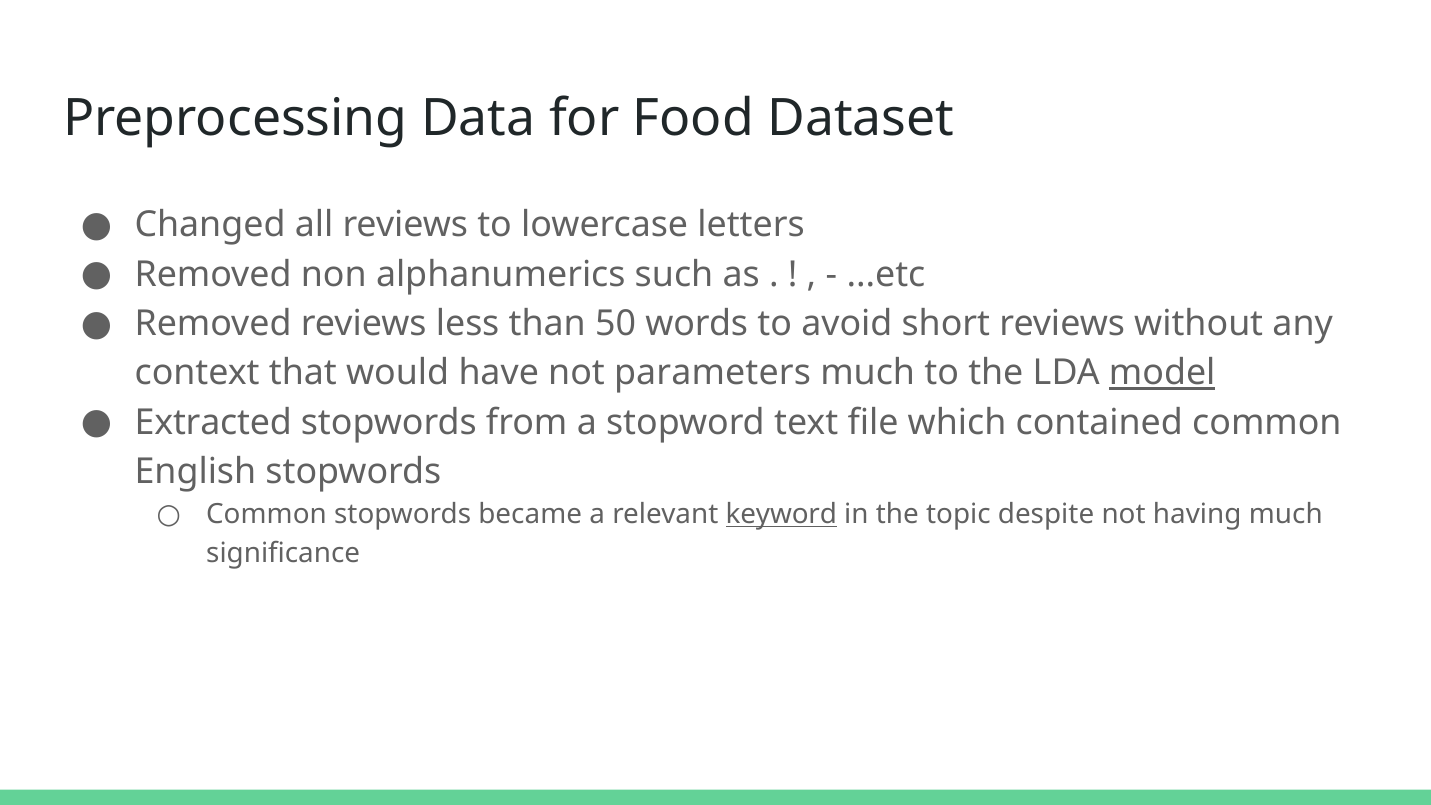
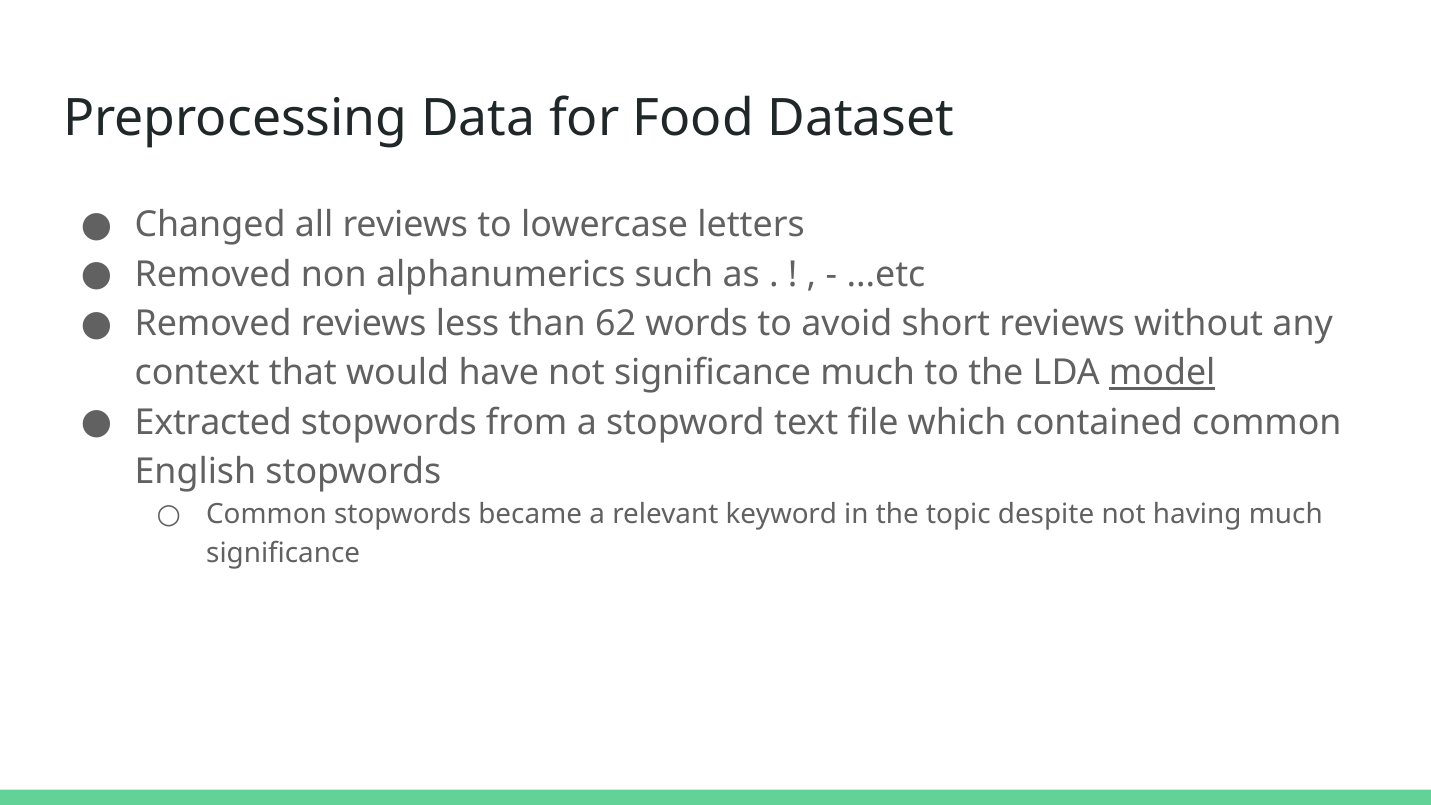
50: 50 -> 62 (616, 324)
not parameters: parameters -> significance (713, 373)
keyword underline: present -> none (781, 514)
